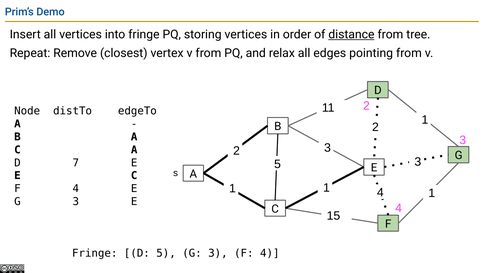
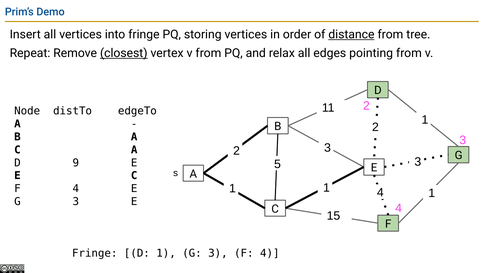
closest underline: none -> present (124, 53)
7: 7 -> 9 (76, 163)
D 5: 5 -> 1 (166, 254)
